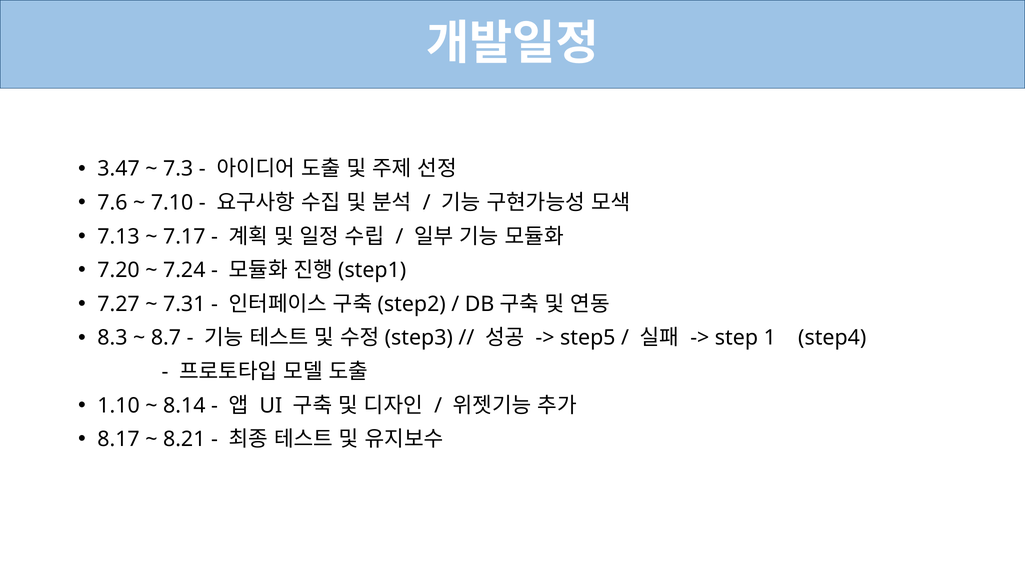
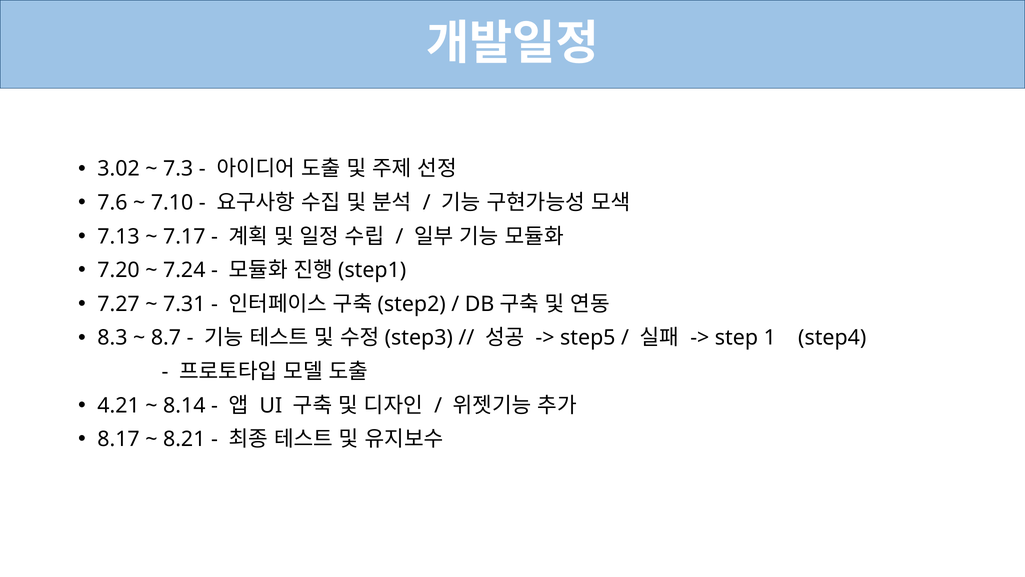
3.47: 3.47 -> 3.02 (119, 169)
1.10: 1.10 -> 4.21 (119, 405)
